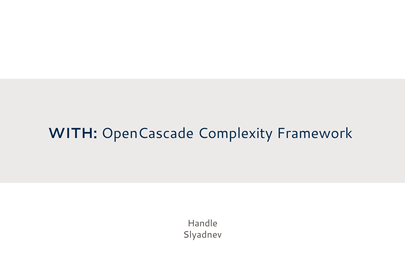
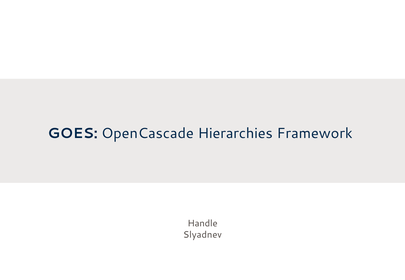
WITH: WITH -> GOES (73, 134)
Complexity: Complexity -> Hierarchies (235, 134)
